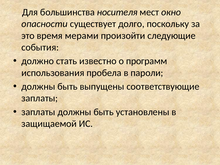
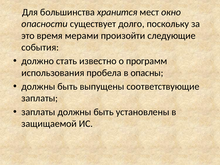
носителя: носителя -> хранится (117, 12)
пароли: пароли -> опасны (147, 73)
